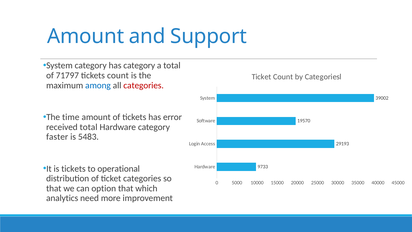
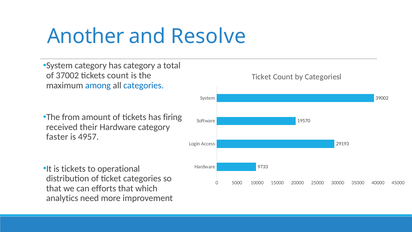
Amount: Amount -> Another (86, 36)
Support: Support -> Resolve (208, 36)
71797: 71797 -> 37002 (67, 75)
categories colour: red -> blue (144, 85)
time: time -> from (71, 117)
error: error -> firing (173, 117)
received total: total -> their (89, 127)
5483: 5483 -> 4957 (88, 137)
option: option -> efforts (104, 188)
